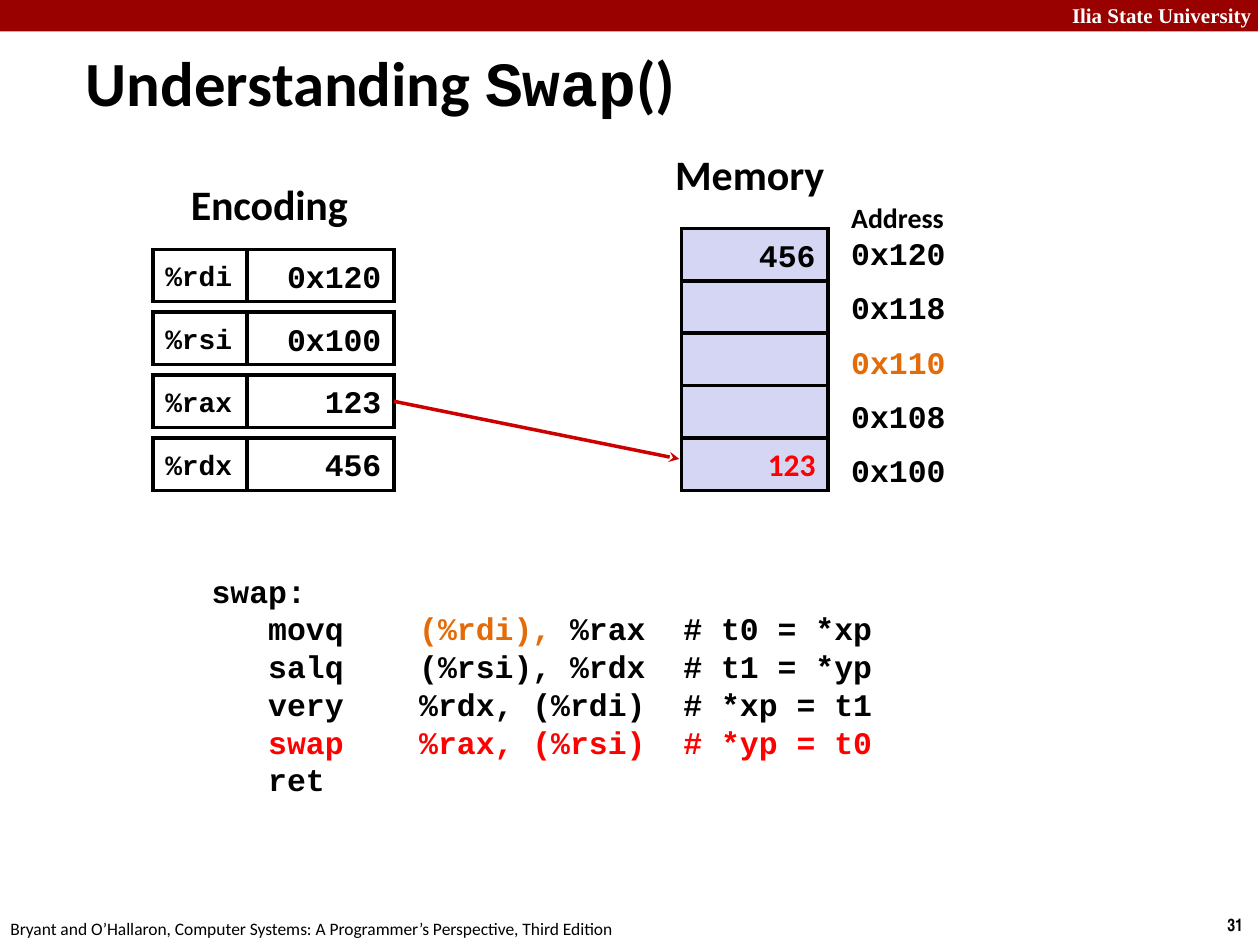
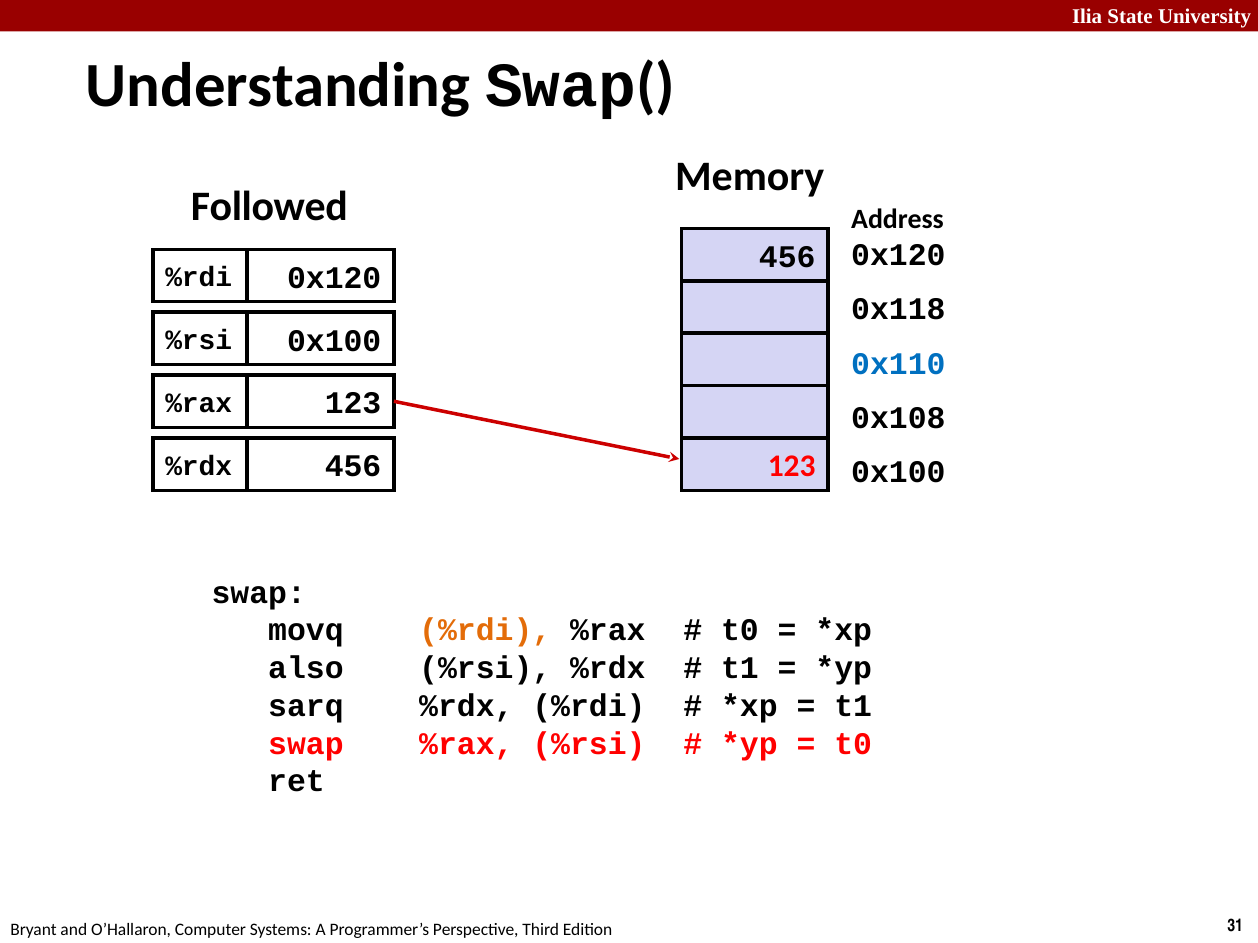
Encoding: Encoding -> Followed (269, 207)
0x110 colour: orange -> blue (898, 364)
salq: salq -> also (306, 669)
very: very -> sarq (306, 706)
